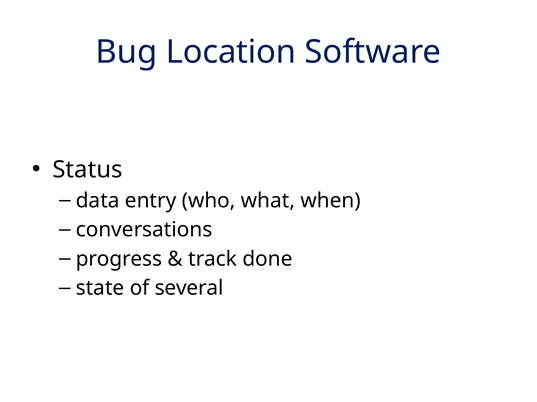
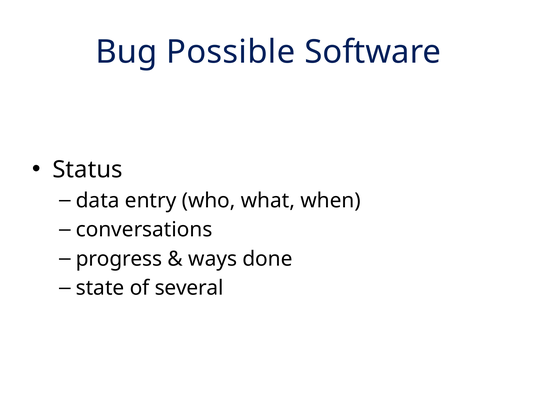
Location: Location -> Possible (231, 52)
track: track -> ways (213, 259)
